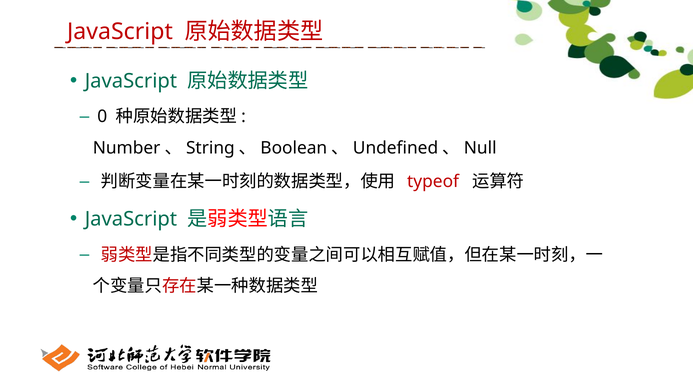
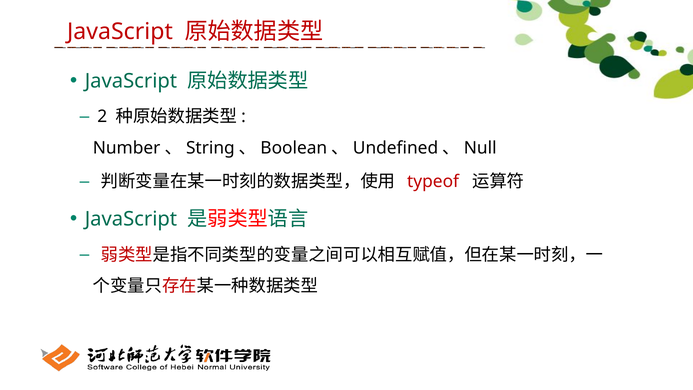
0: 0 -> 2 (102, 117)
